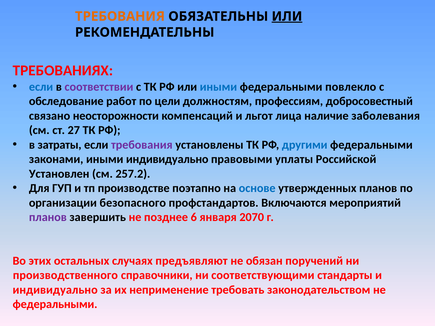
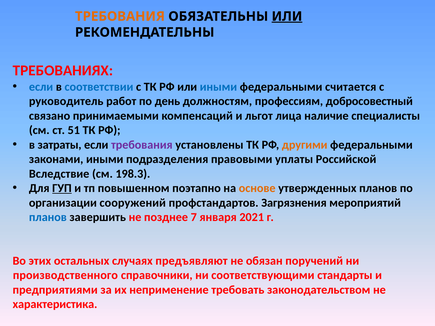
соответствии colour: purple -> blue (99, 87)
повлекло: повлекло -> считается (351, 87)
обследование: обследование -> руководитель (66, 101)
цели: цели -> день (167, 101)
неосторожности: неосторожности -> принимаемыми (116, 116)
заболевания: заболевания -> специалисты (386, 116)
27: 27 -> 51 (74, 130)
другими colour: blue -> orange (305, 145)
иными индивидуально: индивидуально -> подразделения (167, 159)
Установлен: Установлен -> Вследствие (59, 174)
257.2: 257.2 -> 198.3 (133, 174)
ГУП underline: none -> present (62, 188)
производстве: производстве -> повышенном (134, 188)
основе colour: blue -> orange (257, 188)
безопасного: безопасного -> сооружений (133, 203)
Включаются: Включаются -> Загрязнения (294, 203)
планов colour: purple -> blue (48, 217)
6: 6 -> 7 (194, 217)
2070: 2070 -> 2021 (252, 217)
индивидуально: индивидуально -> предприятиями (55, 290)
федеральными: федеральными -> характеристика (55, 304)
